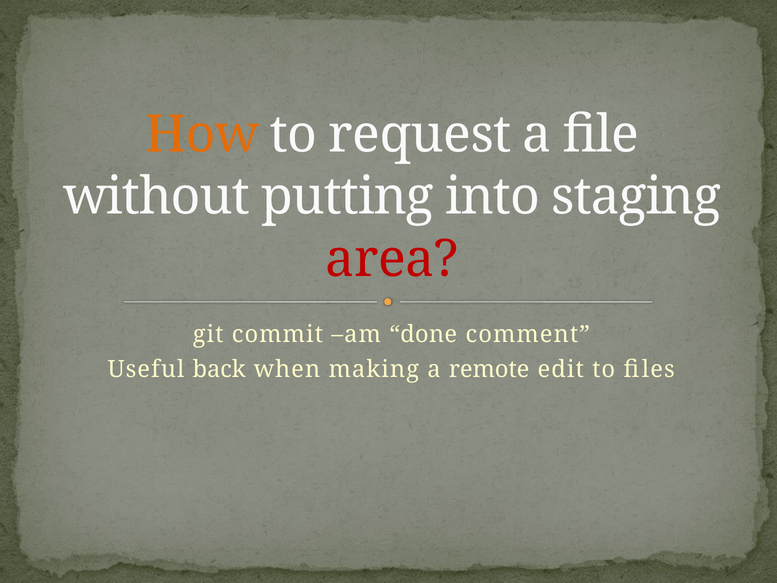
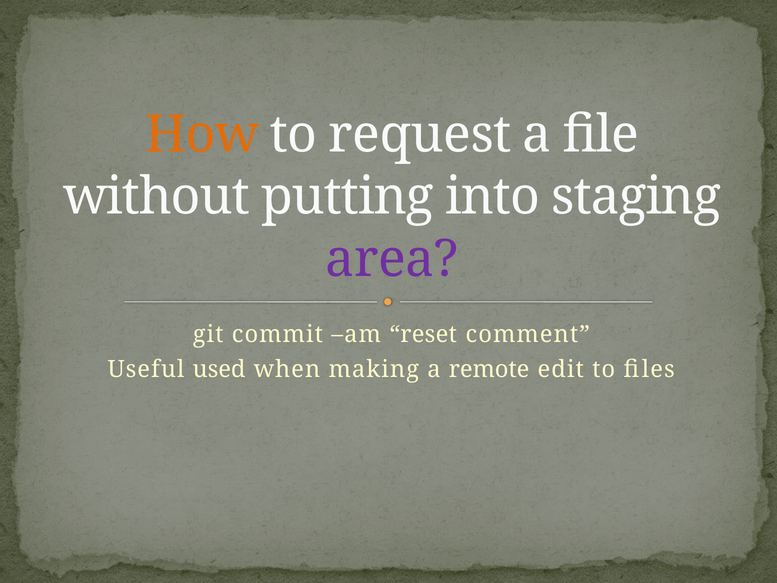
area colour: red -> purple (392, 259)
done: done -> reset (423, 334)
back: back -> used (219, 369)
